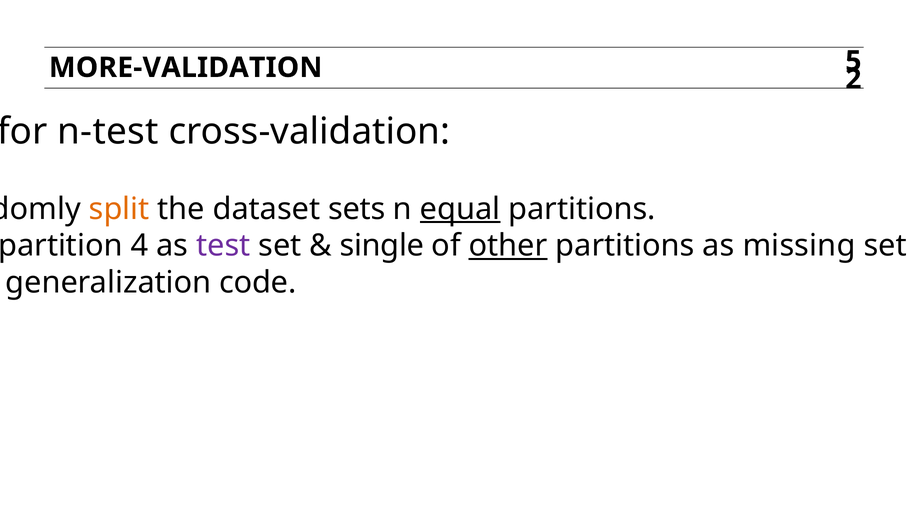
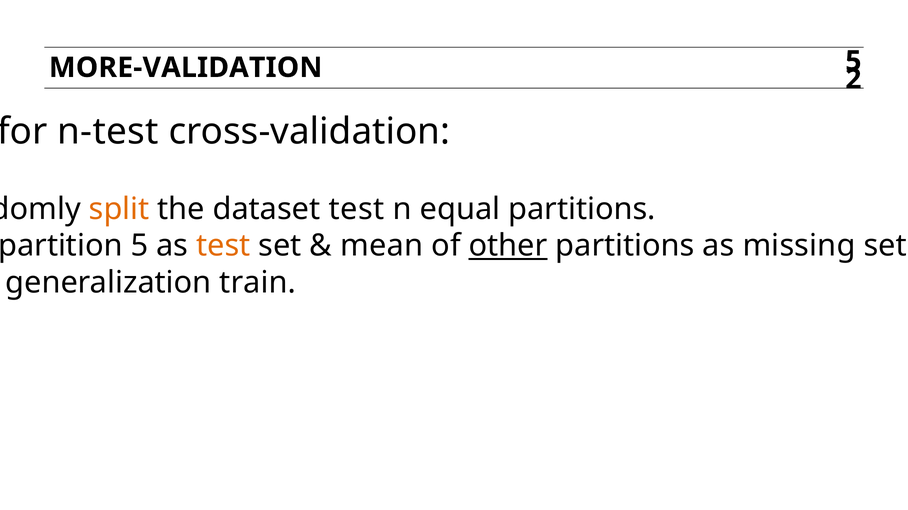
dataset sets: sets -> test (357, 209)
equal underline: present -> none (460, 209)
4: 4 -> 5 (139, 246)
test colour: purple -> orange (223, 246)
single: single -> mean (382, 246)
code: code -> train (258, 283)
